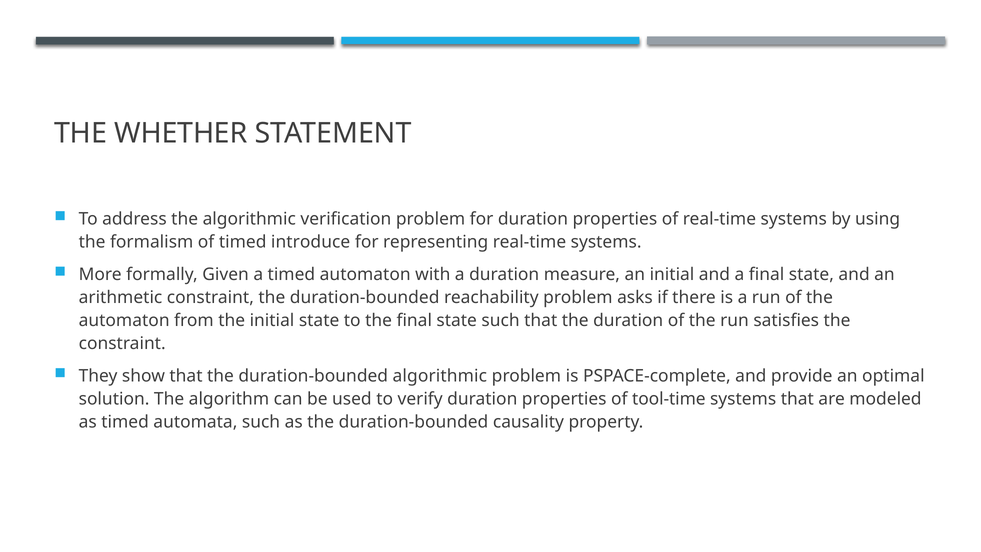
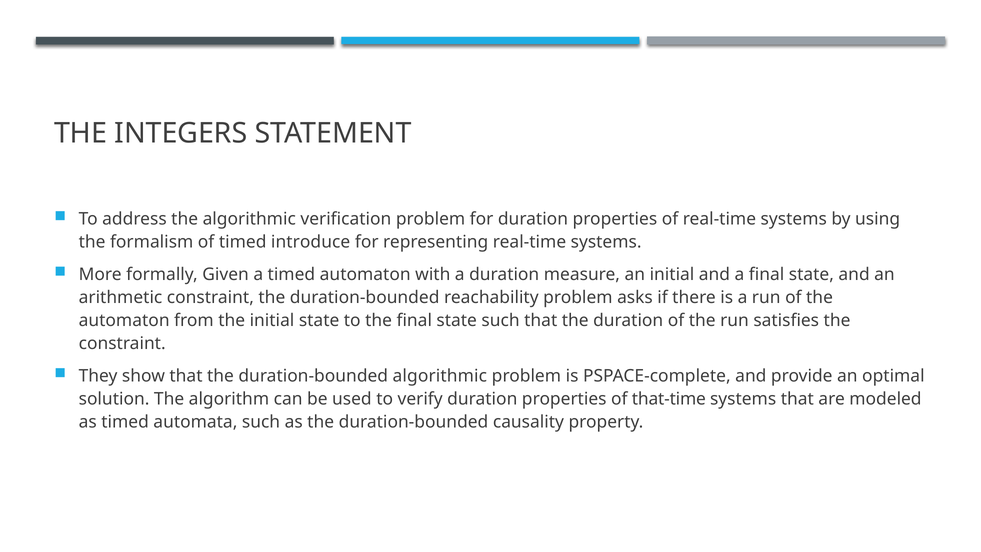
WHETHER: WHETHER -> INTEGERS (181, 133)
tool-time: tool-time -> that-time (669, 399)
